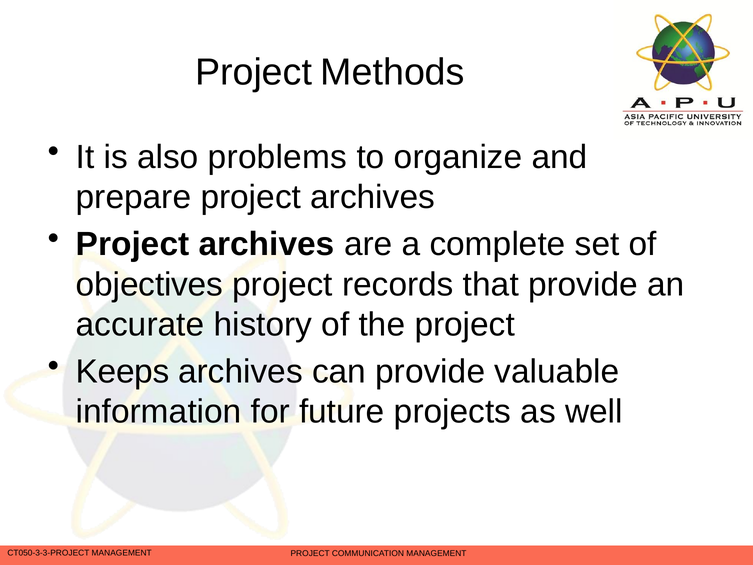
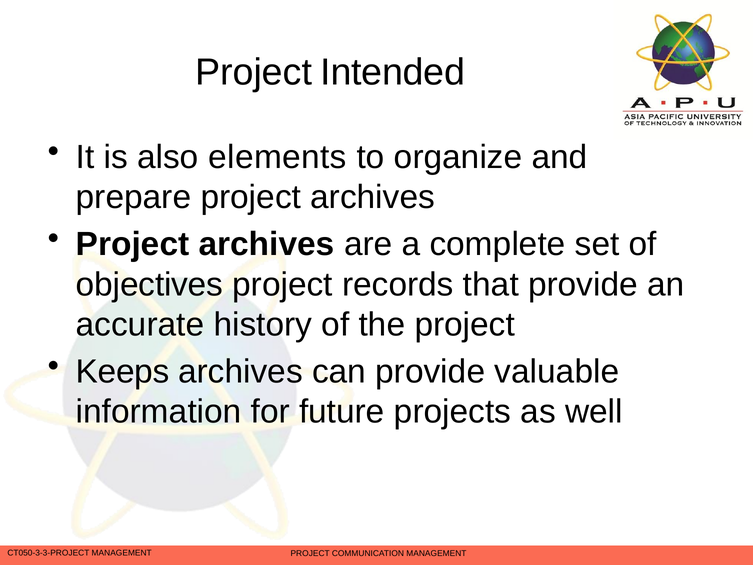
Methods: Methods -> Intended (393, 72)
problems: problems -> elements (277, 157)
